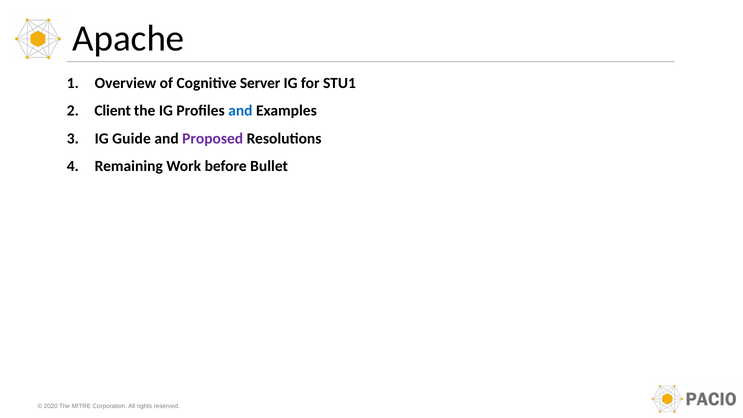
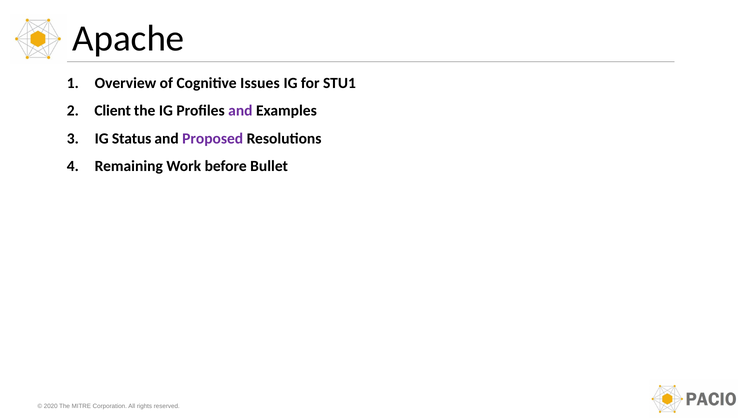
Server: Server -> Issues (260, 83)
and colour: blue -> purple (240, 111)
Guide: Guide -> Status (132, 138)
